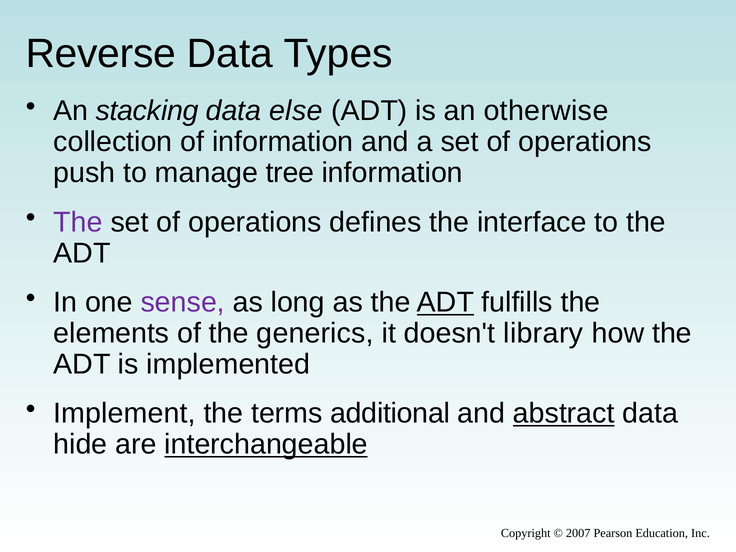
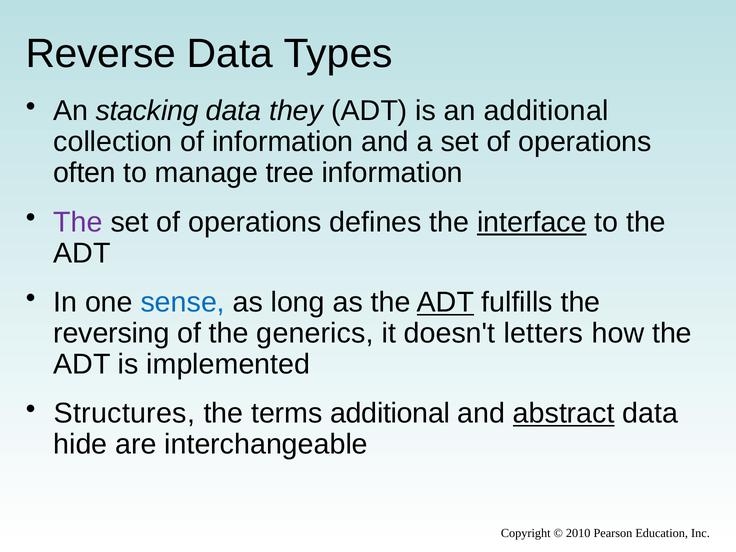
else: else -> they (296, 111)
an otherwise: otherwise -> additional (546, 111)
push: push -> often (85, 173)
interface underline: none -> present (532, 222)
sense colour: purple -> blue (183, 302)
elements: elements -> reversing (111, 333)
library: library -> letters (543, 333)
Implement: Implement -> Structures (124, 414)
interchangeable underline: present -> none (266, 444)
2007: 2007 -> 2010 (578, 533)
